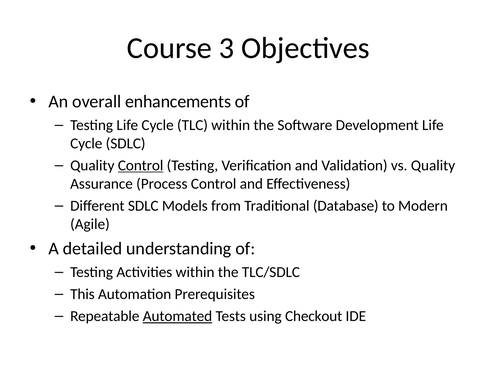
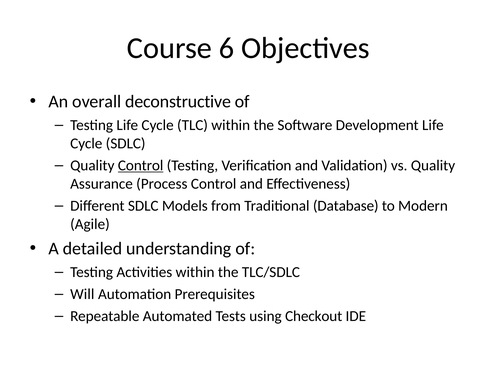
3: 3 -> 6 (227, 48)
enhancements: enhancements -> deconstructive (178, 101)
This: This -> Will (82, 294)
Automated underline: present -> none (178, 316)
